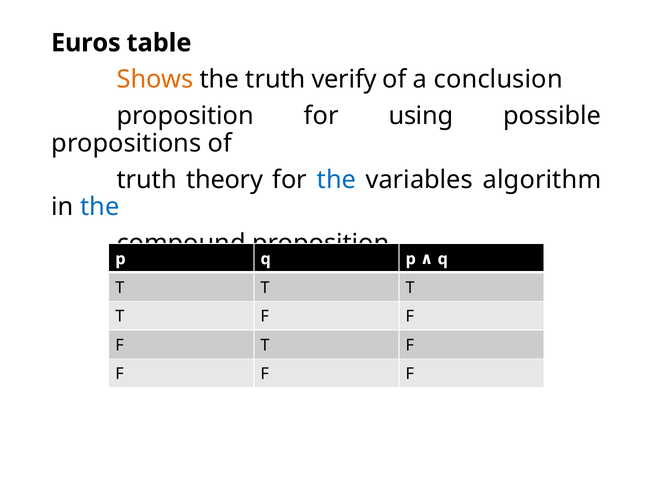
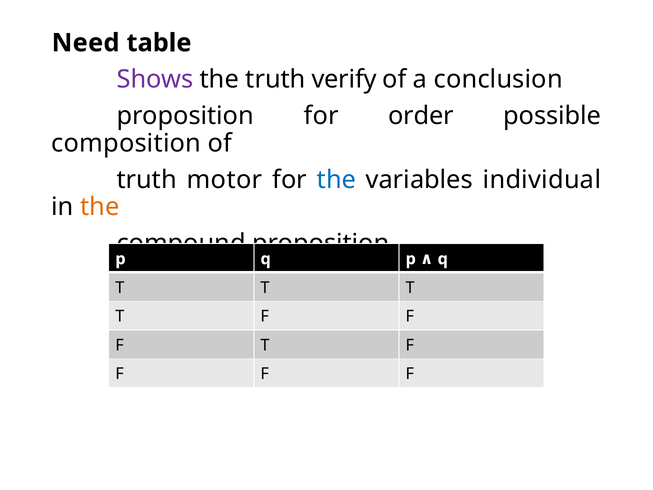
Euros: Euros -> Need (86, 43)
Shows colour: orange -> purple (155, 79)
using: using -> order (421, 116)
propositions: propositions -> composition (126, 143)
theory: theory -> motor (225, 180)
algorithm: algorithm -> individual (542, 180)
the colour: blue -> orange (100, 207)
